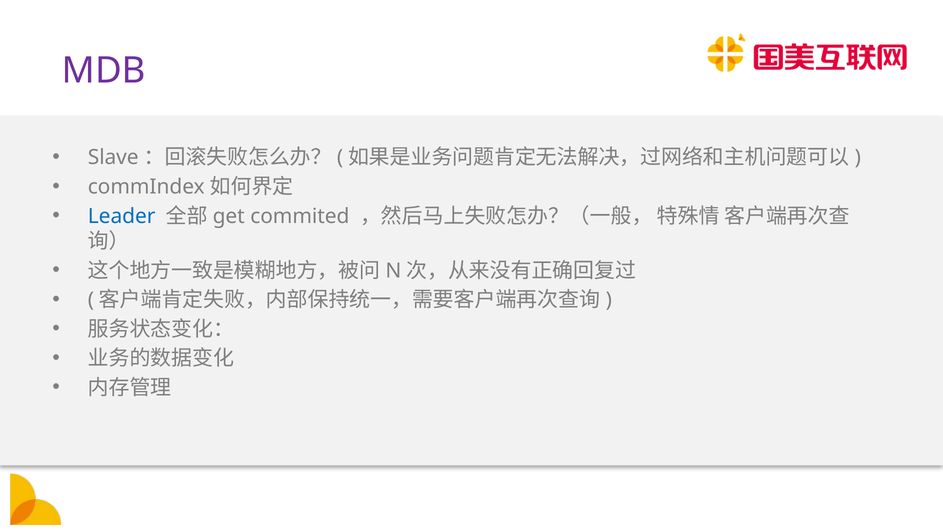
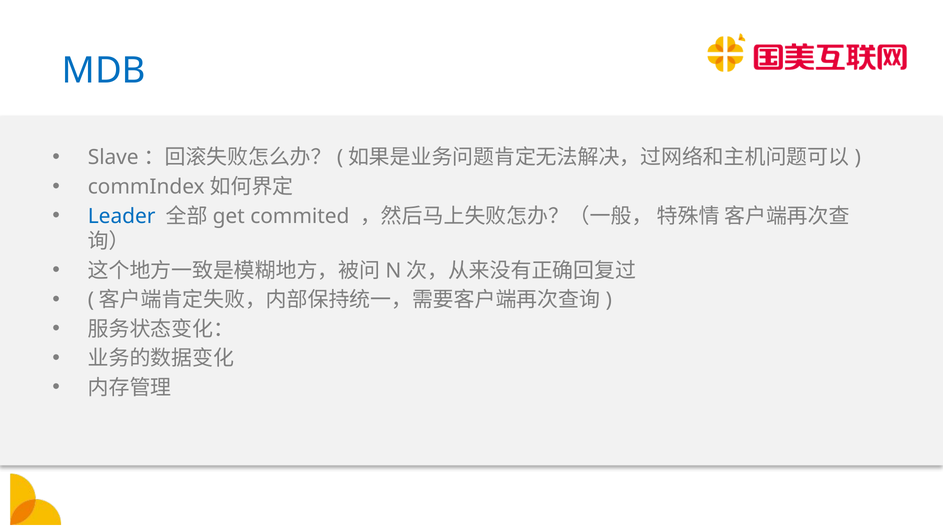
MDB colour: purple -> blue (104, 71)
